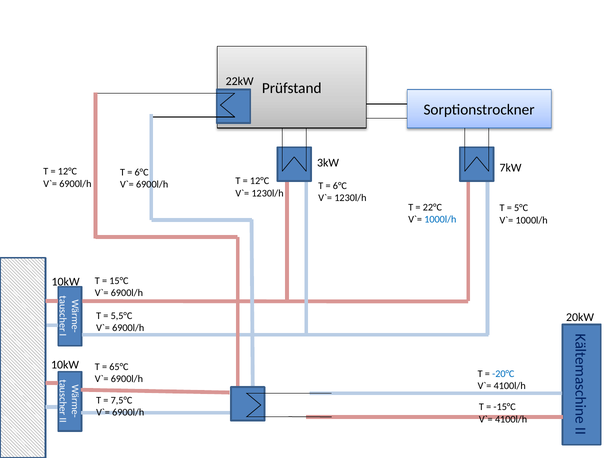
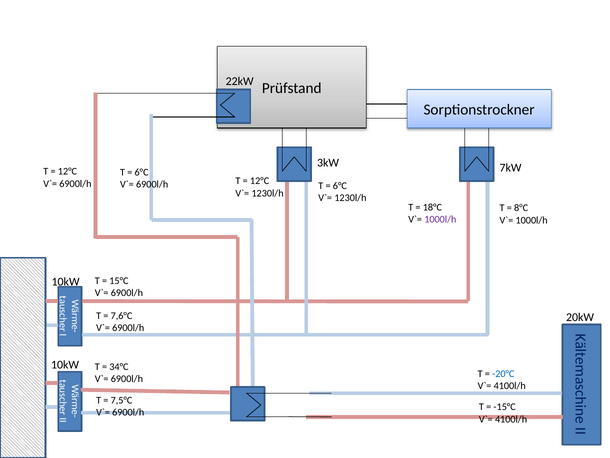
22°C: 22°C -> 18°C (432, 207)
5°C: 5°C -> 8°C (521, 208)
1000l/h colour: blue -> purple (440, 219)
5,5°C: 5,5°C -> 7,6°C (121, 315)
65°C: 65°C -> 34°C (119, 366)
